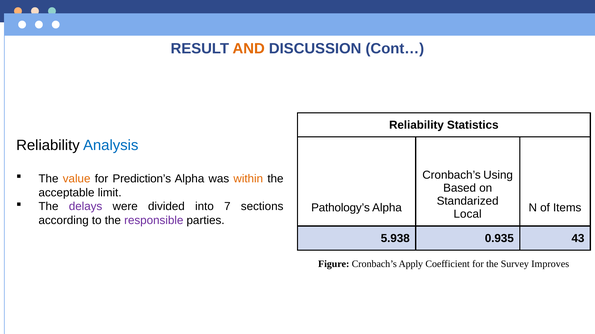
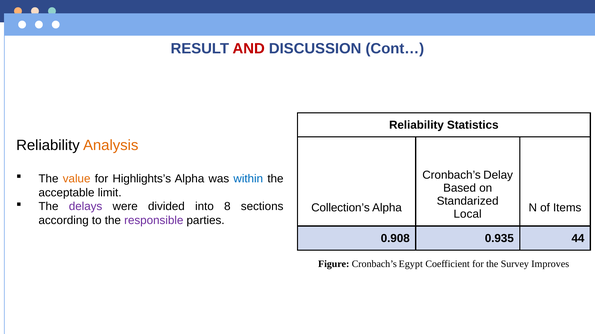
AND colour: orange -> red (249, 49)
Analysis colour: blue -> orange (111, 146)
Using: Using -> Delay (498, 176)
Prediction’s: Prediction’s -> Highlights’s (142, 179)
within colour: orange -> blue (248, 179)
7: 7 -> 8 (227, 207)
Pathology’s: Pathology’s -> Collection’s (341, 208)
5.938: 5.938 -> 0.908 (395, 239)
43: 43 -> 44 (578, 239)
Apply: Apply -> Egypt (411, 264)
